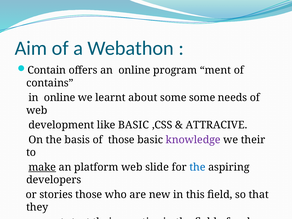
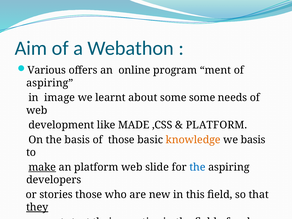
Contain: Contain -> Various (47, 70)
contains: contains -> aspiring (50, 83)
in online: online -> image (60, 98)
like BASIC: BASIC -> MADE (134, 125)
ATTRACIVE: ATTRACIVE -> PLATFORM (216, 125)
knowledge colour: purple -> orange (193, 140)
we their: their -> basis (253, 140)
they underline: none -> present (37, 207)
